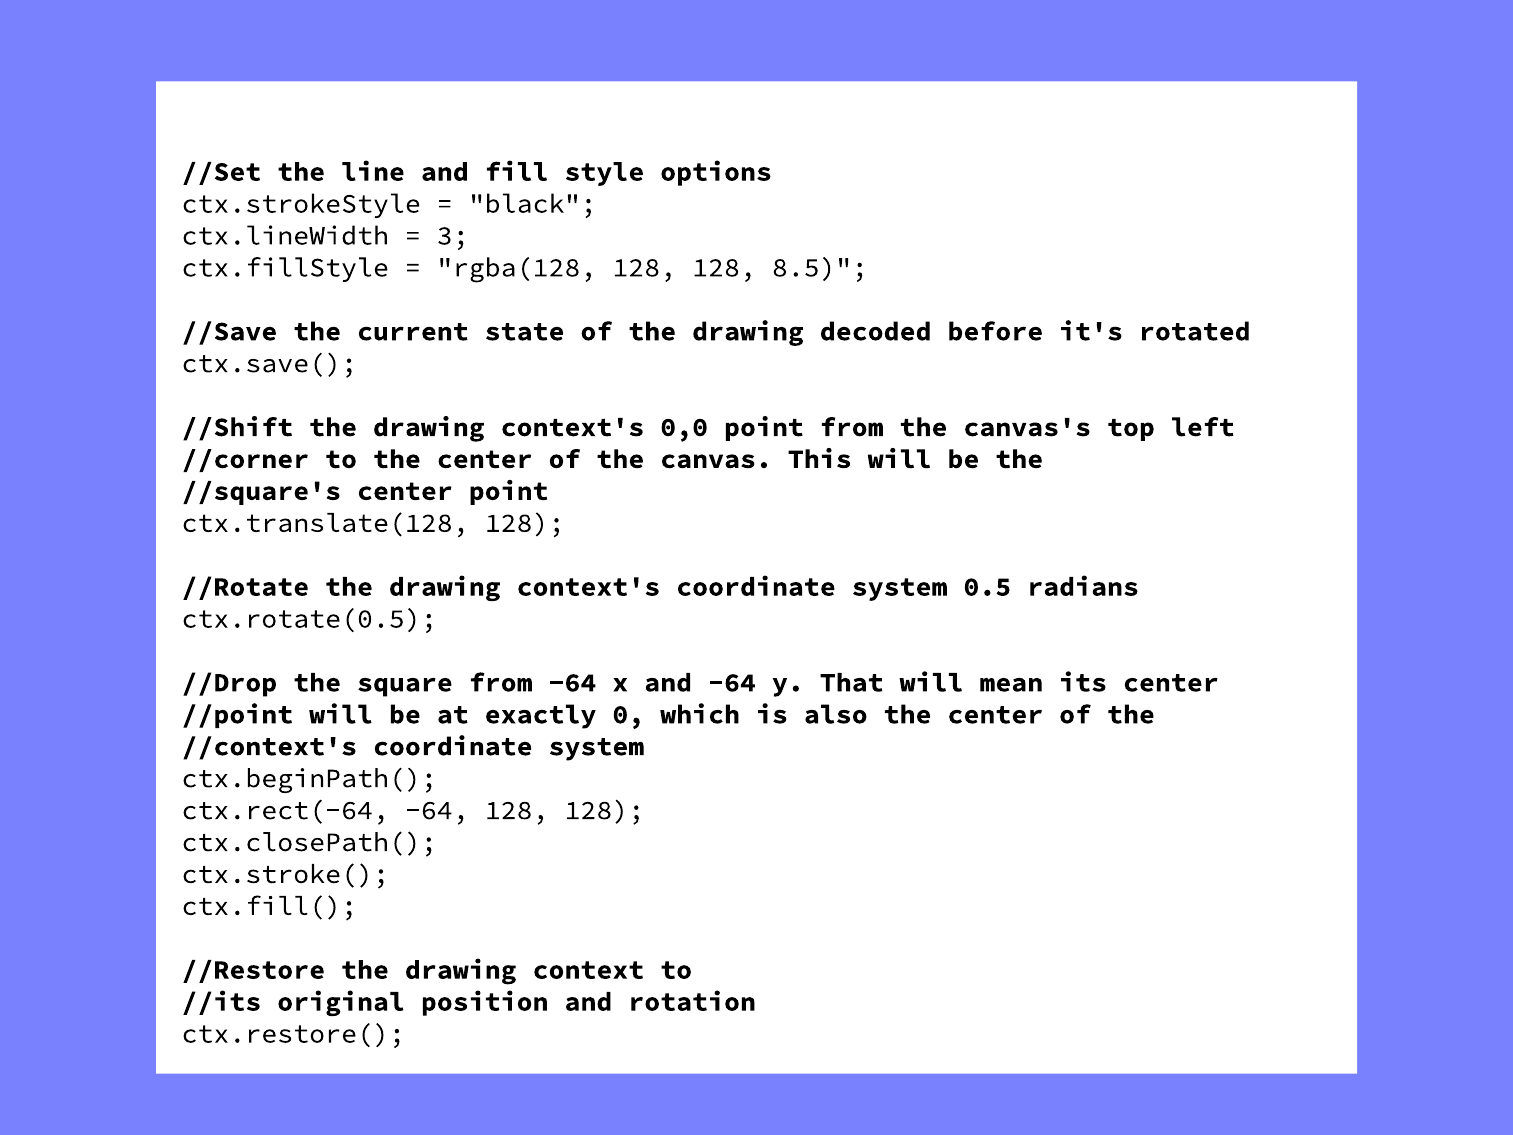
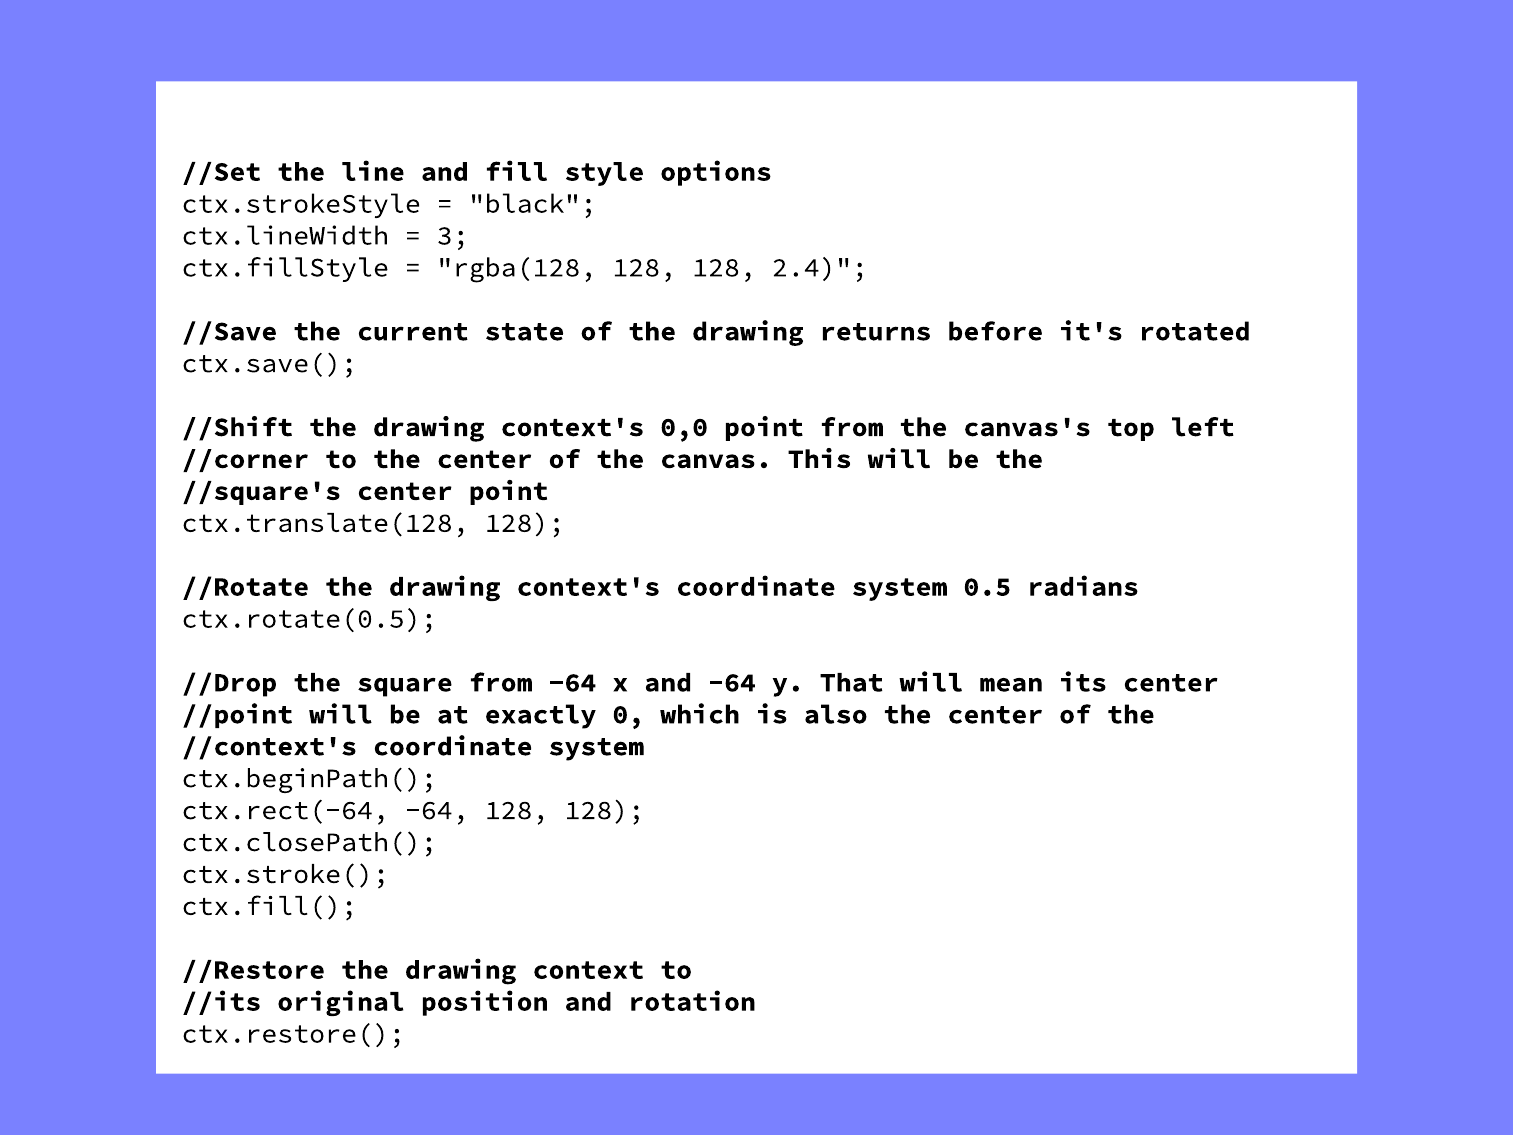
8.5: 8.5 -> 2.4 (820, 268)
decoded: decoded -> returns (876, 331)
